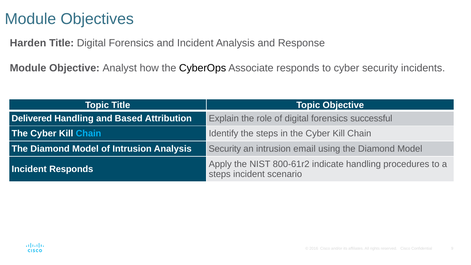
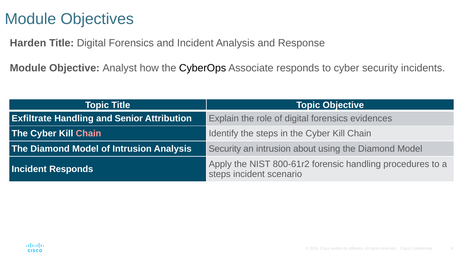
Delivered: Delivered -> Exfiltrate (32, 118)
Based: Based -> Senior (129, 118)
successful: successful -> evidences (371, 118)
Chain colour: light blue -> pink (89, 134)
email: email -> about (305, 149)
indicate: indicate -> forensic (328, 164)
